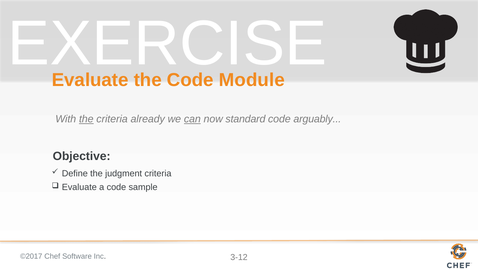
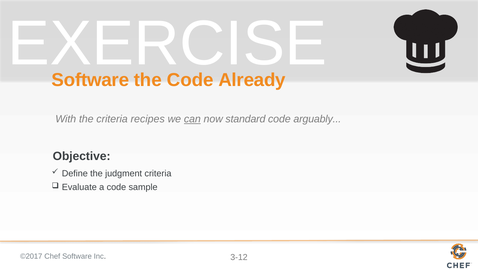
Evaluate: Evaluate -> Software (90, 80)
Module: Module -> Already (252, 80)
the underline: present -> none (86, 119)
already: already -> recipes (148, 119)
